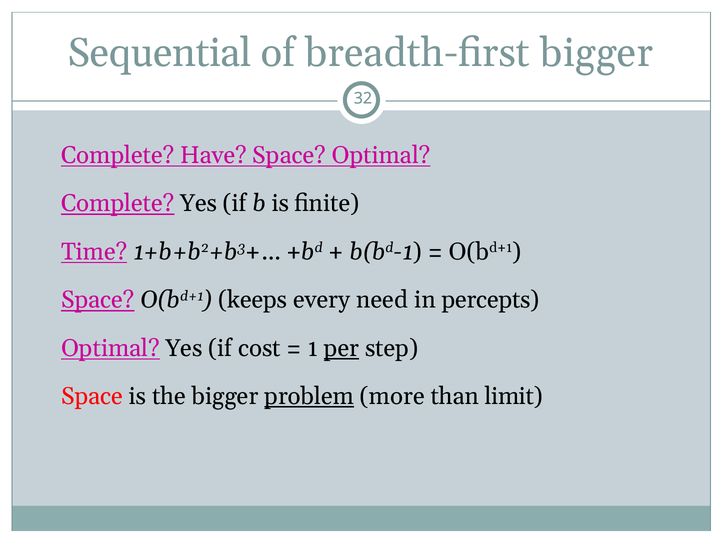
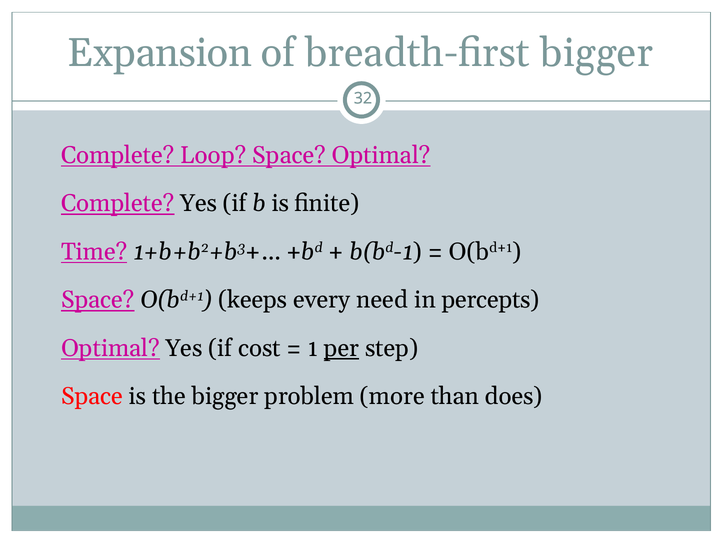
Sequential: Sequential -> Expansion (160, 53)
Have: Have -> Loop (213, 155)
problem underline: present -> none (309, 396)
limit: limit -> does (514, 396)
